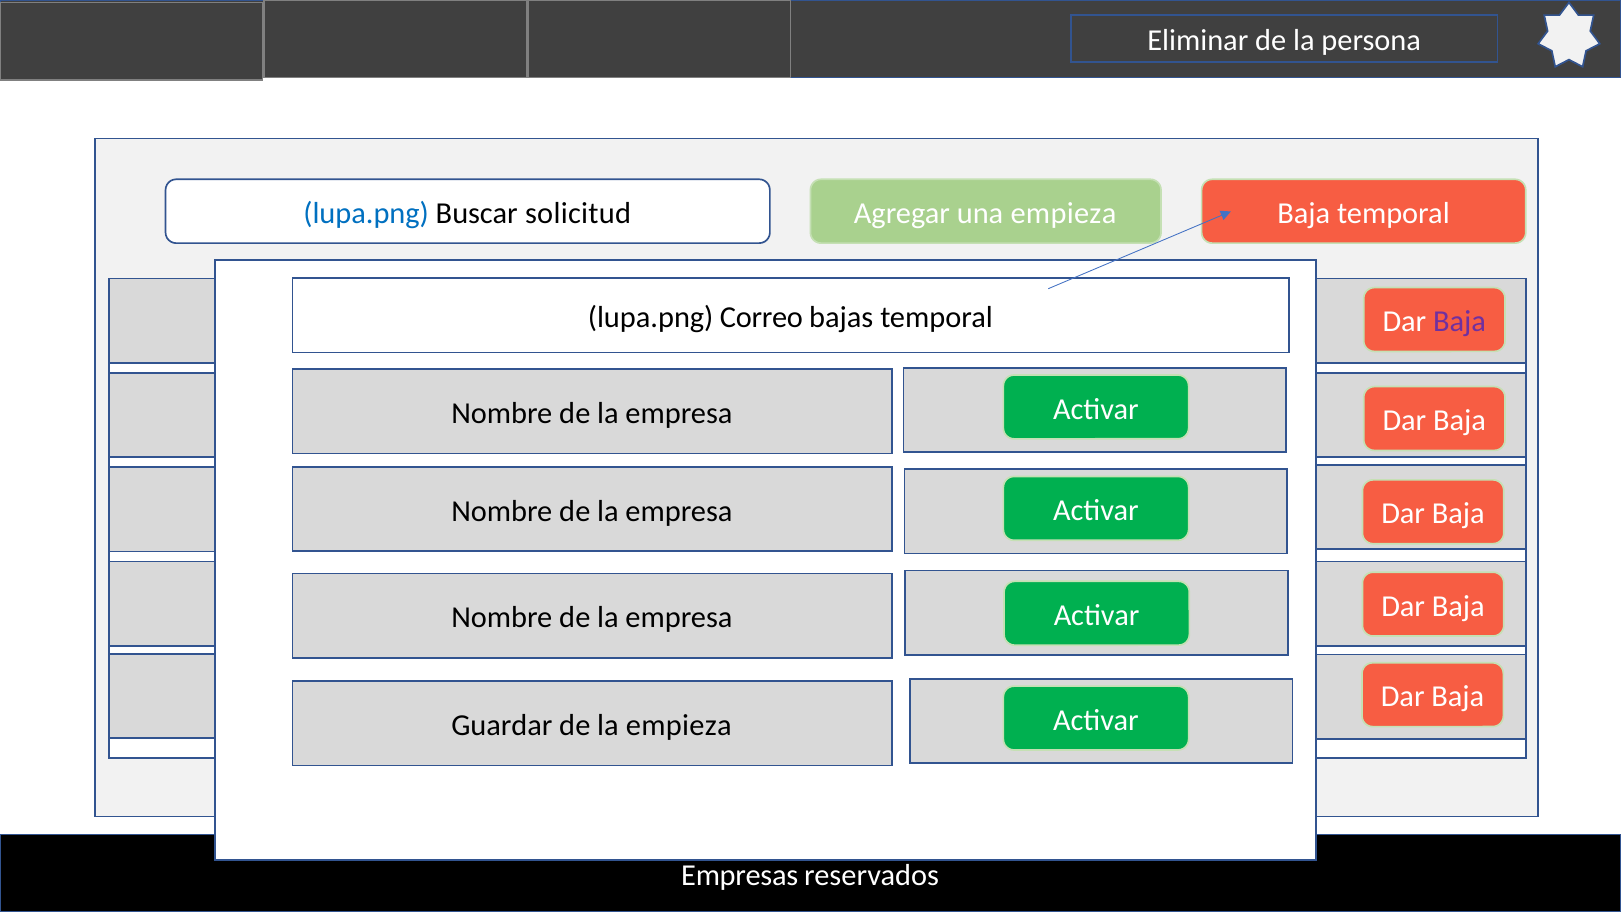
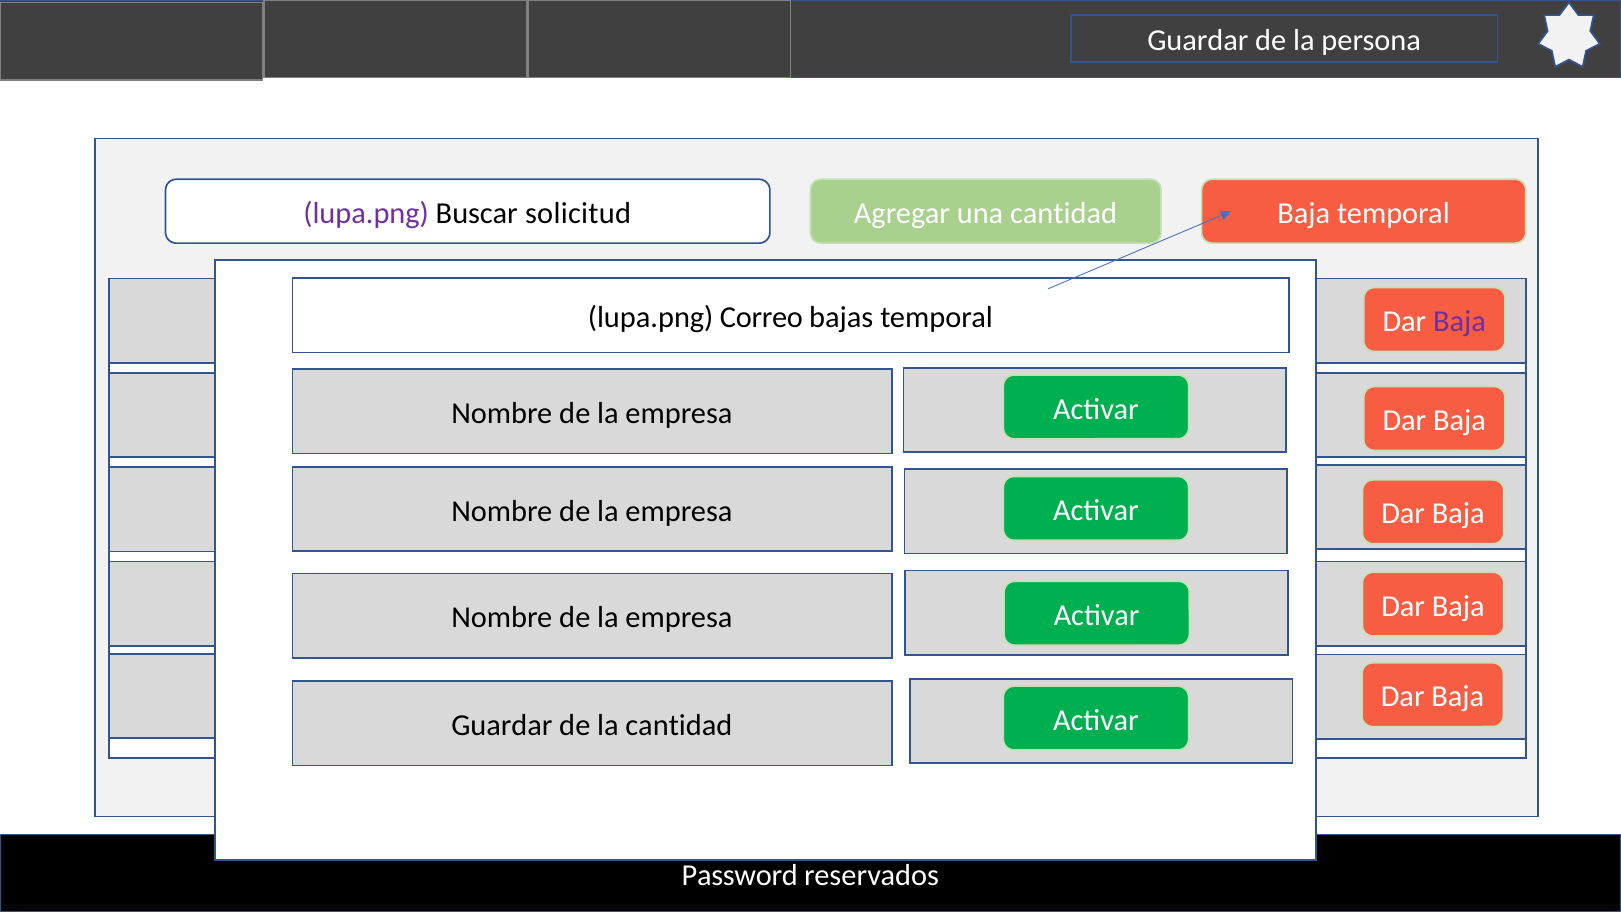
Eliminar: Eliminar -> Guardar (1198, 41)
lupa.png colour: blue -> purple (366, 213)
una empieza: empieza -> cantidad (1064, 213)
la empieza: empieza -> cantidad (679, 725)
Empresas: Empresas -> Password (740, 875)
